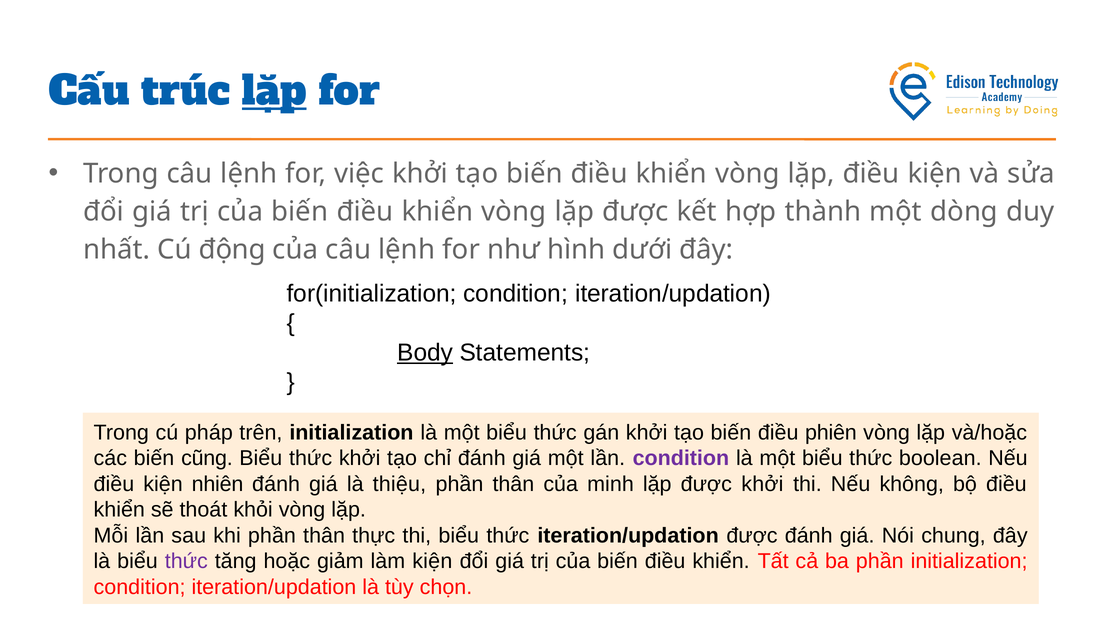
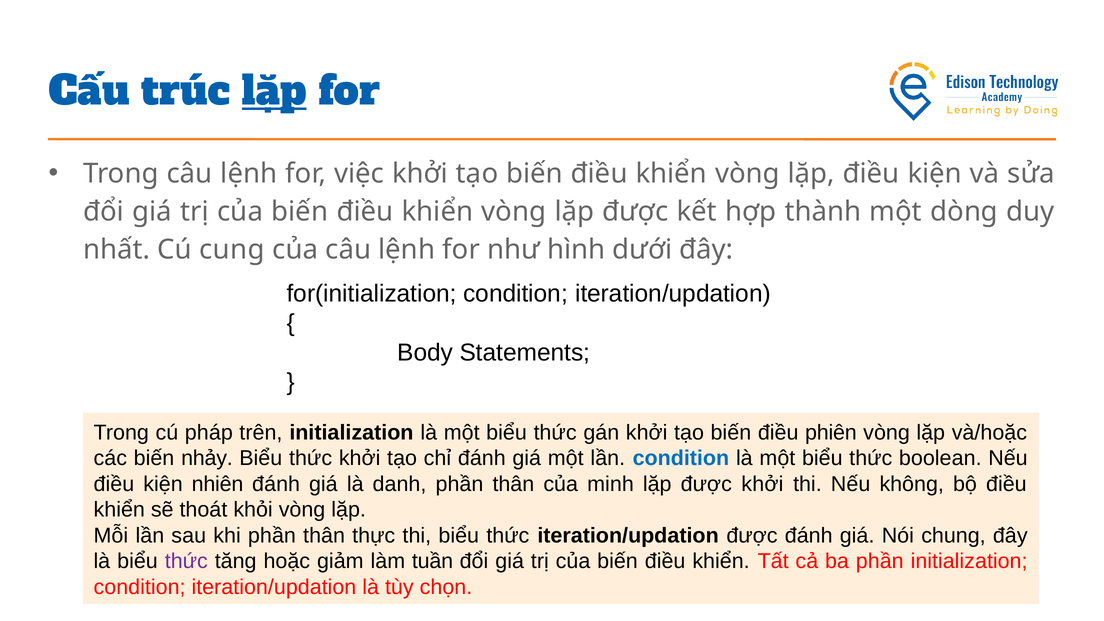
động: động -> cung (232, 250)
Body underline: present -> none (425, 353)
cũng: cũng -> nhảy (207, 458)
condition colour: purple -> blue (681, 458)
thiệu: thiệu -> danh (399, 484)
làm kiện: kiện -> tuần (433, 561)
